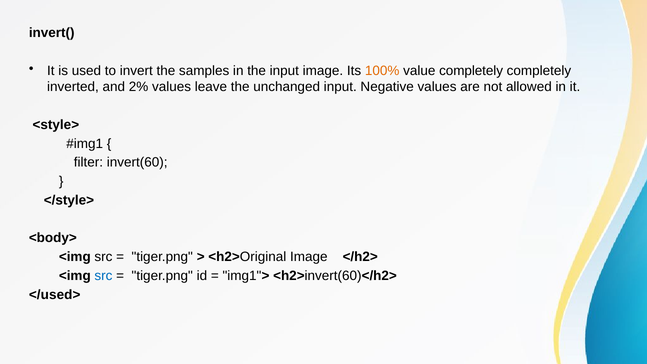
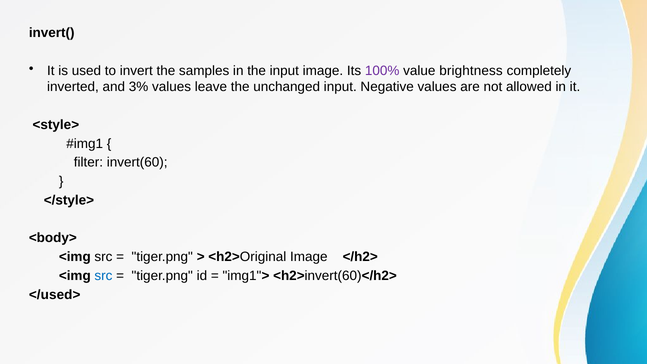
100% colour: orange -> purple (382, 71)
value completely: completely -> brightness (471, 71)
2%: 2% -> 3% (139, 87)
